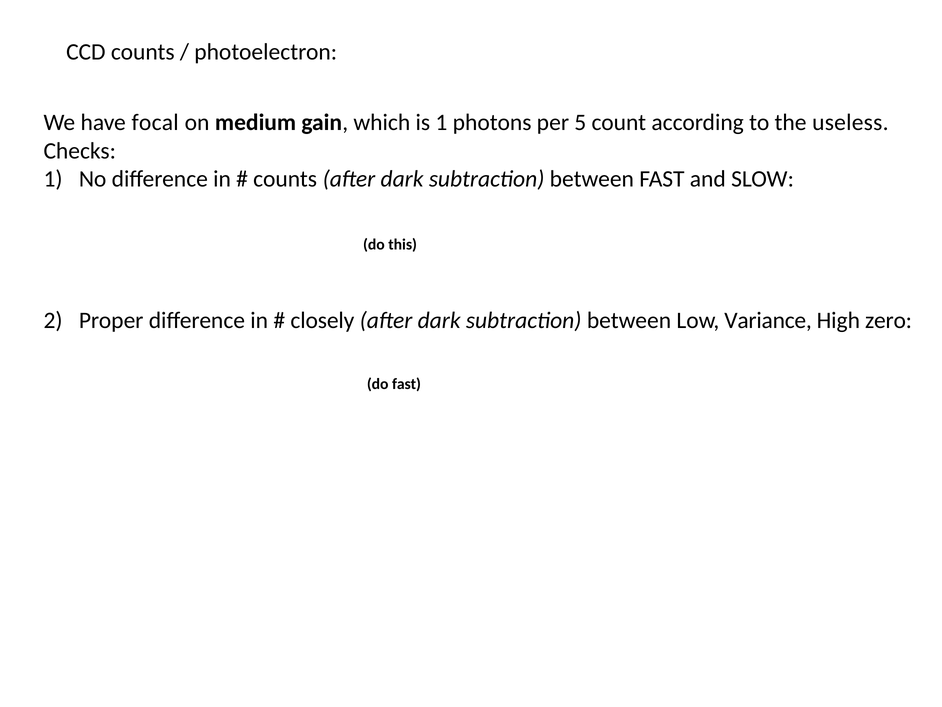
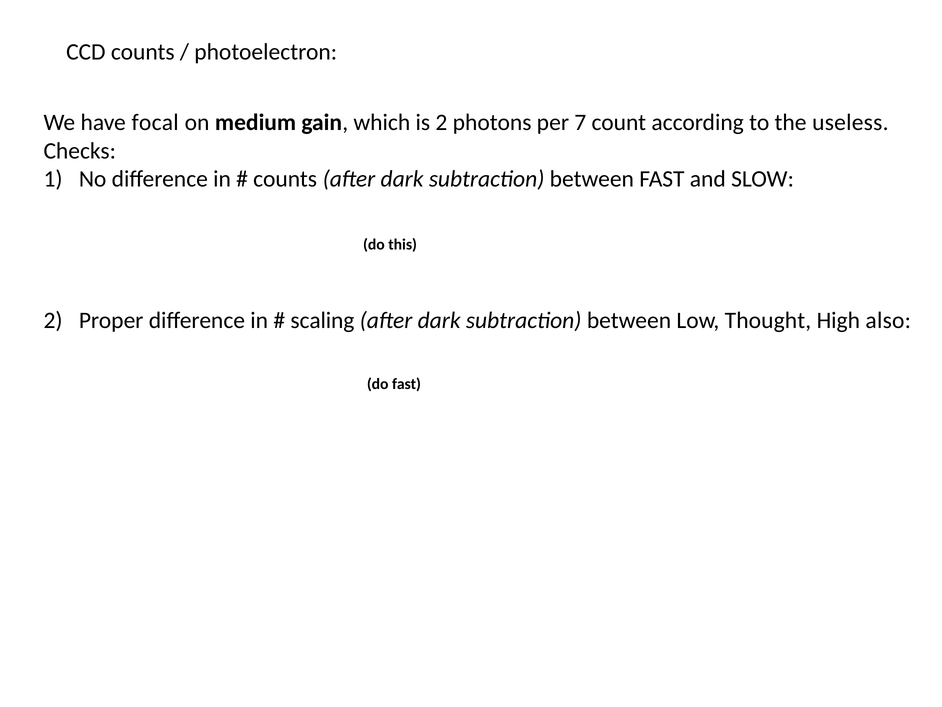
is 1: 1 -> 2 (441, 122)
5: 5 -> 7 (580, 122)
closely: closely -> scaling (322, 320)
Variance: Variance -> Thought (768, 320)
zero: zero -> also (888, 320)
